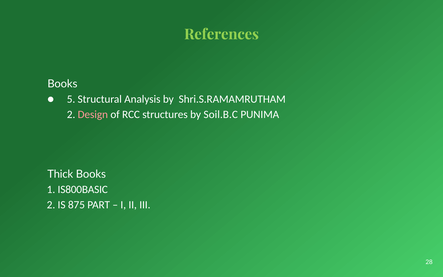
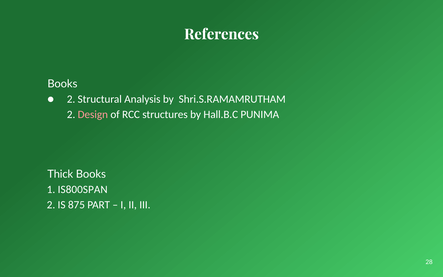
References colour: light green -> white (222, 34)
5: 5 -> 2 (71, 99)
Soil.B.C: Soil.B.C -> Hall.B.C (221, 114)
IS800BASIC: IS800BASIC -> IS800SPAN (83, 190)
